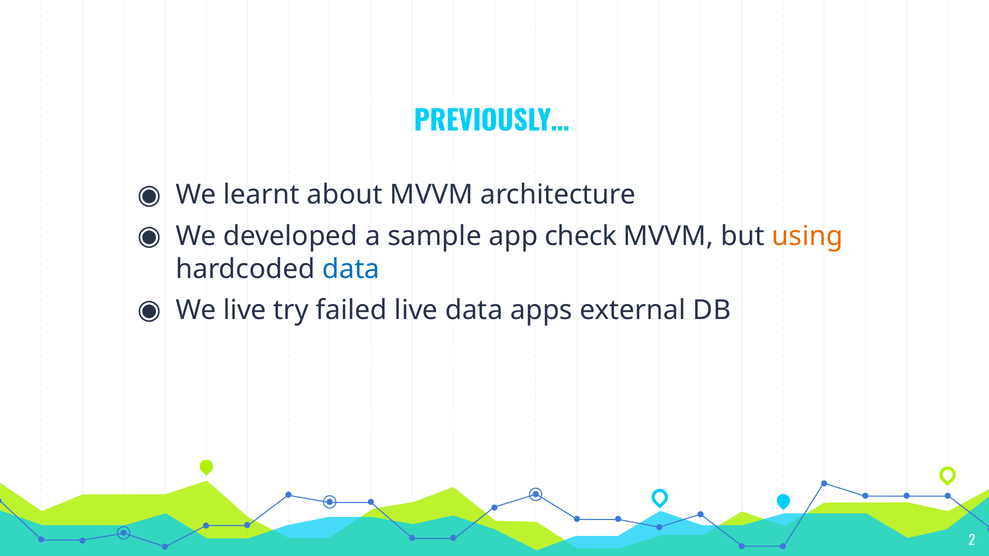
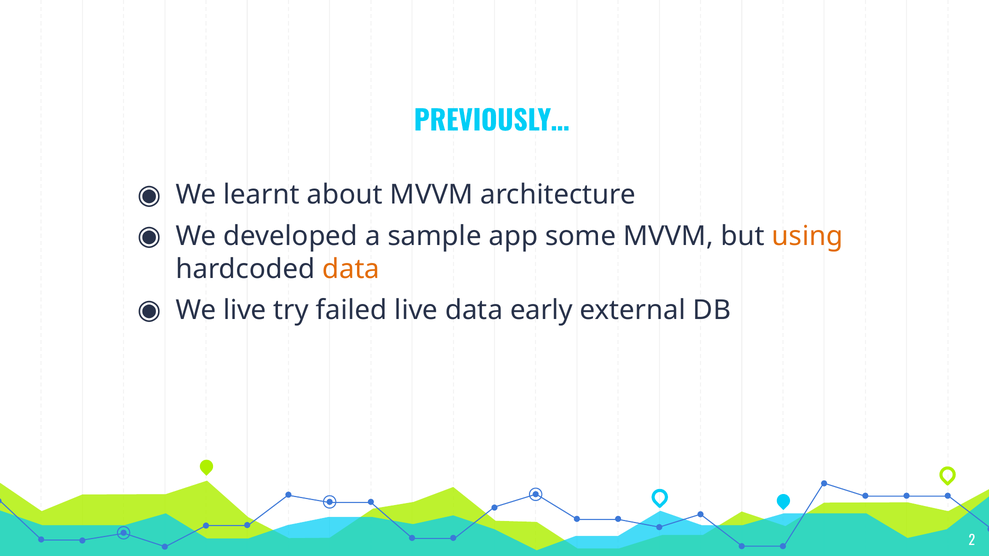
check: check -> some (581, 236)
data colour: blue -> orange (351, 269)
apps: apps -> early (541, 310)
